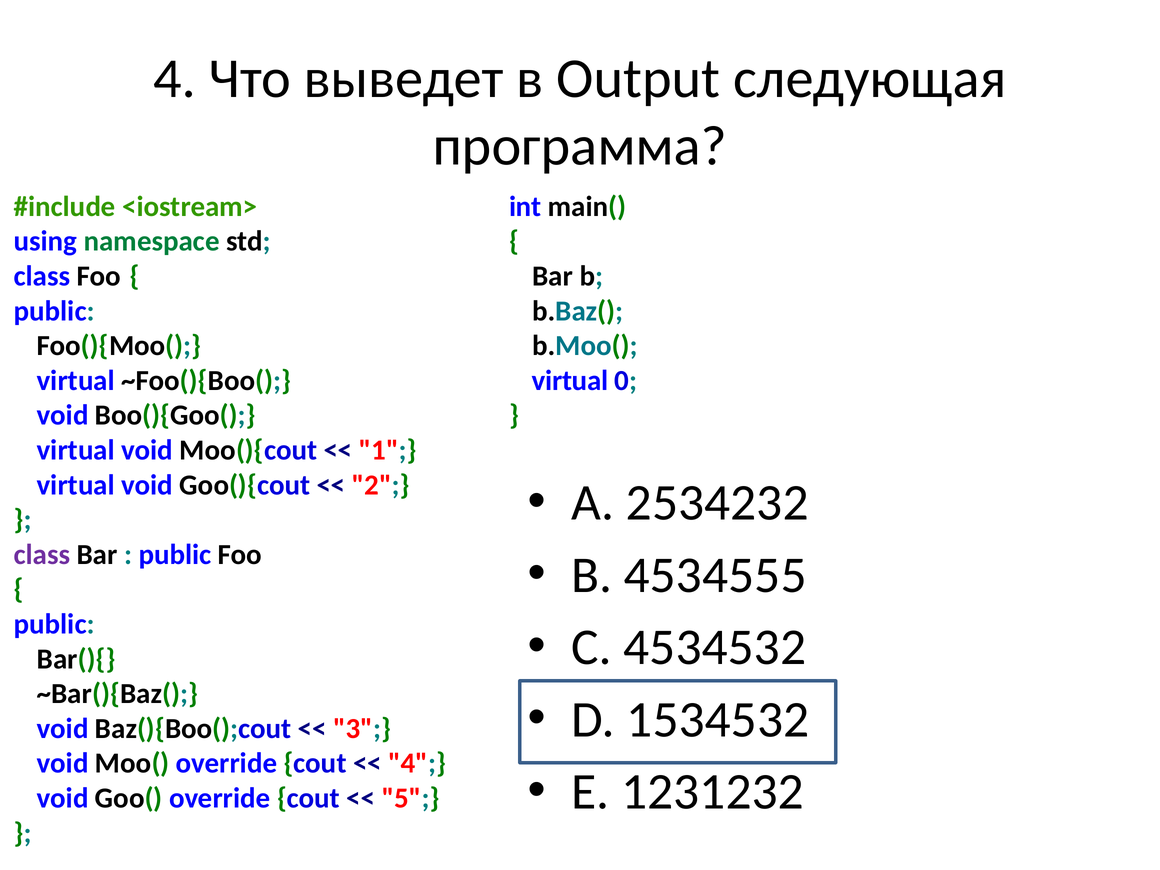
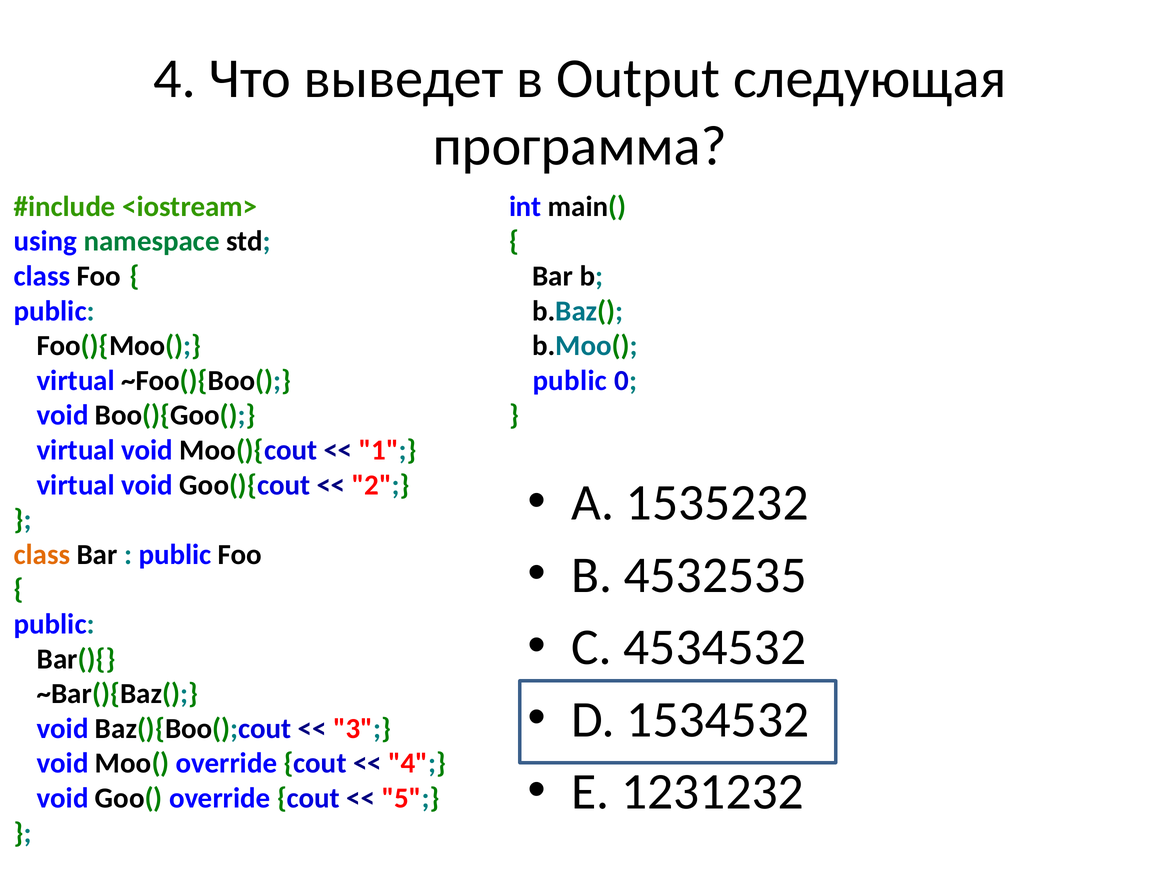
virtual: virtual -> public (570, 381)
2534232: 2534232 -> 1535232 (717, 503)
class colour: purple -> orange (42, 555)
4534555: 4534555 -> 4532535 (715, 575)
